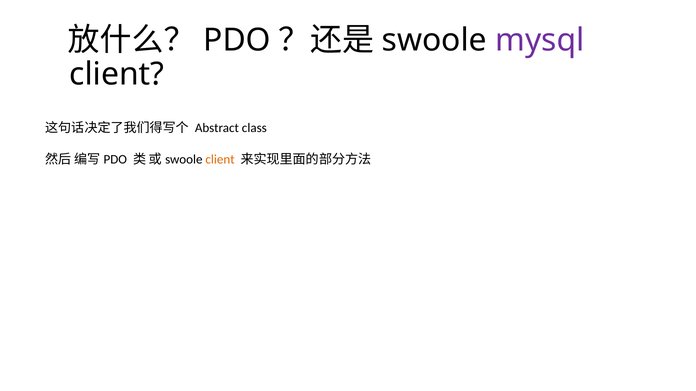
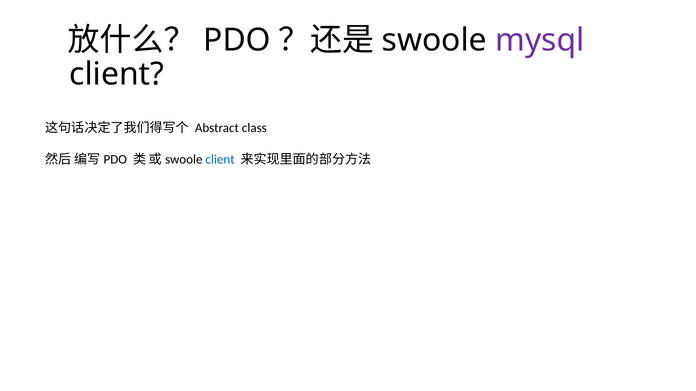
client colour: orange -> blue (220, 159)
